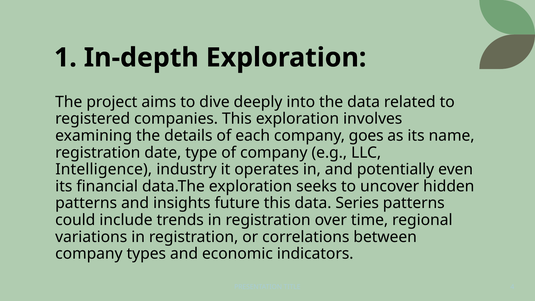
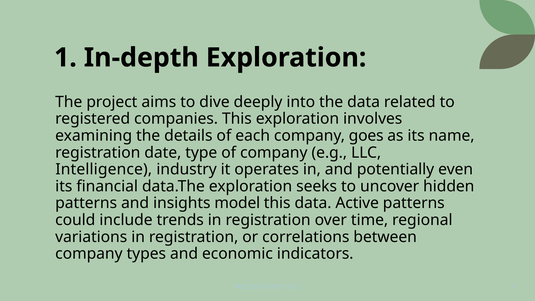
future: future -> model (237, 203)
Series: Series -> Active (357, 203)
